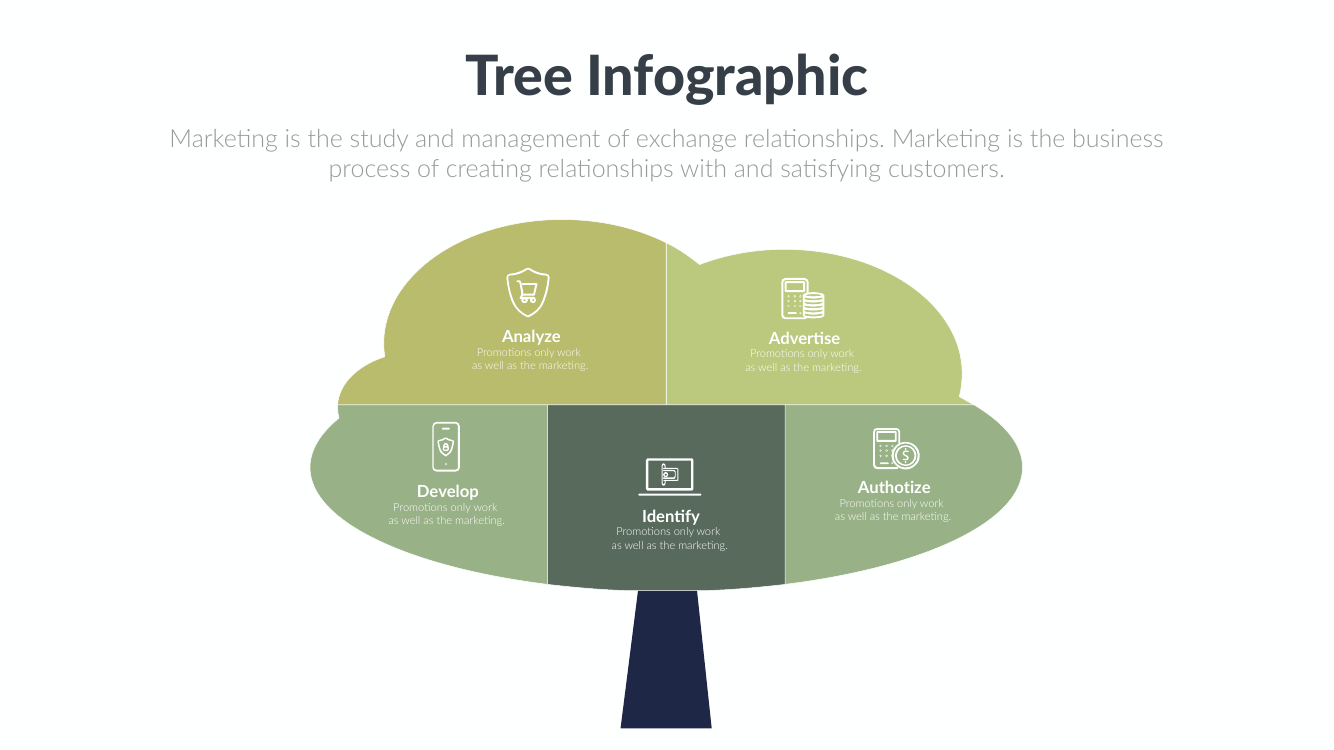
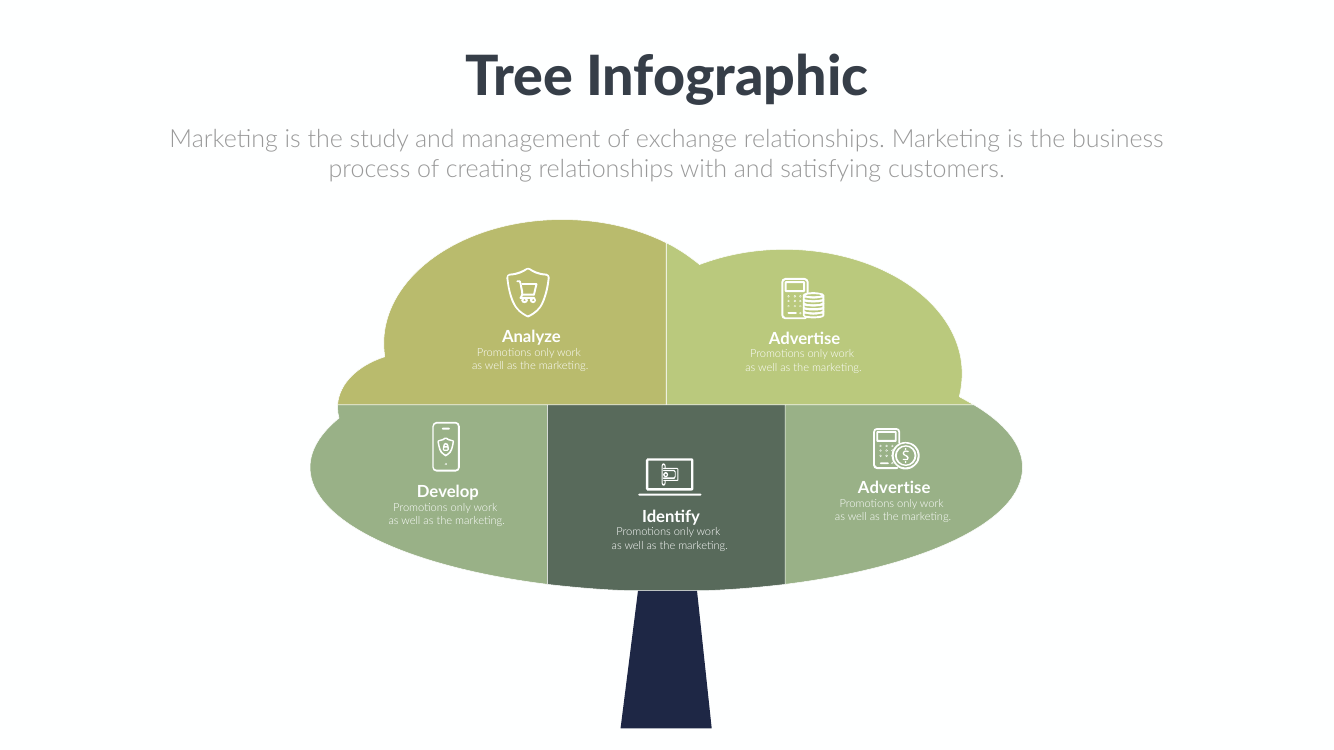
Authotize: Authotize -> Advertise (894, 489)
